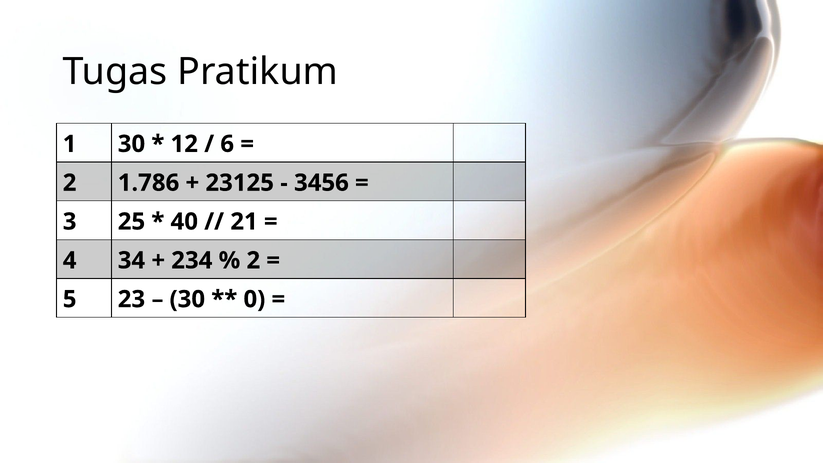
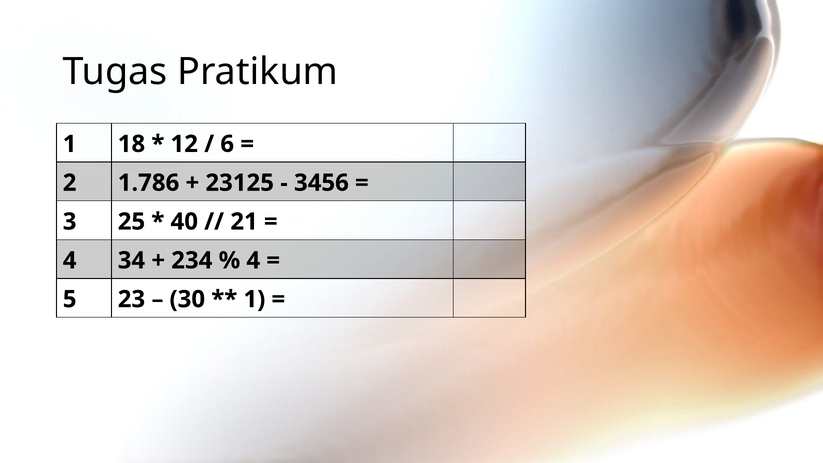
1 30: 30 -> 18 (131, 144)
2: 2 -> 4 (253, 260)
0: 0 -> 1 (254, 299)
